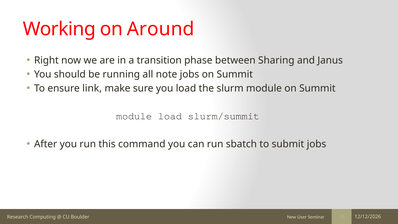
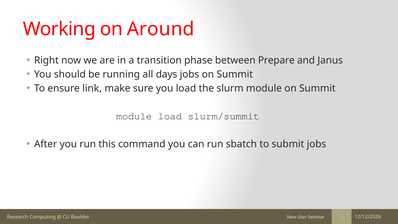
Sharing: Sharing -> Prepare (276, 60)
note: note -> days (167, 74)
